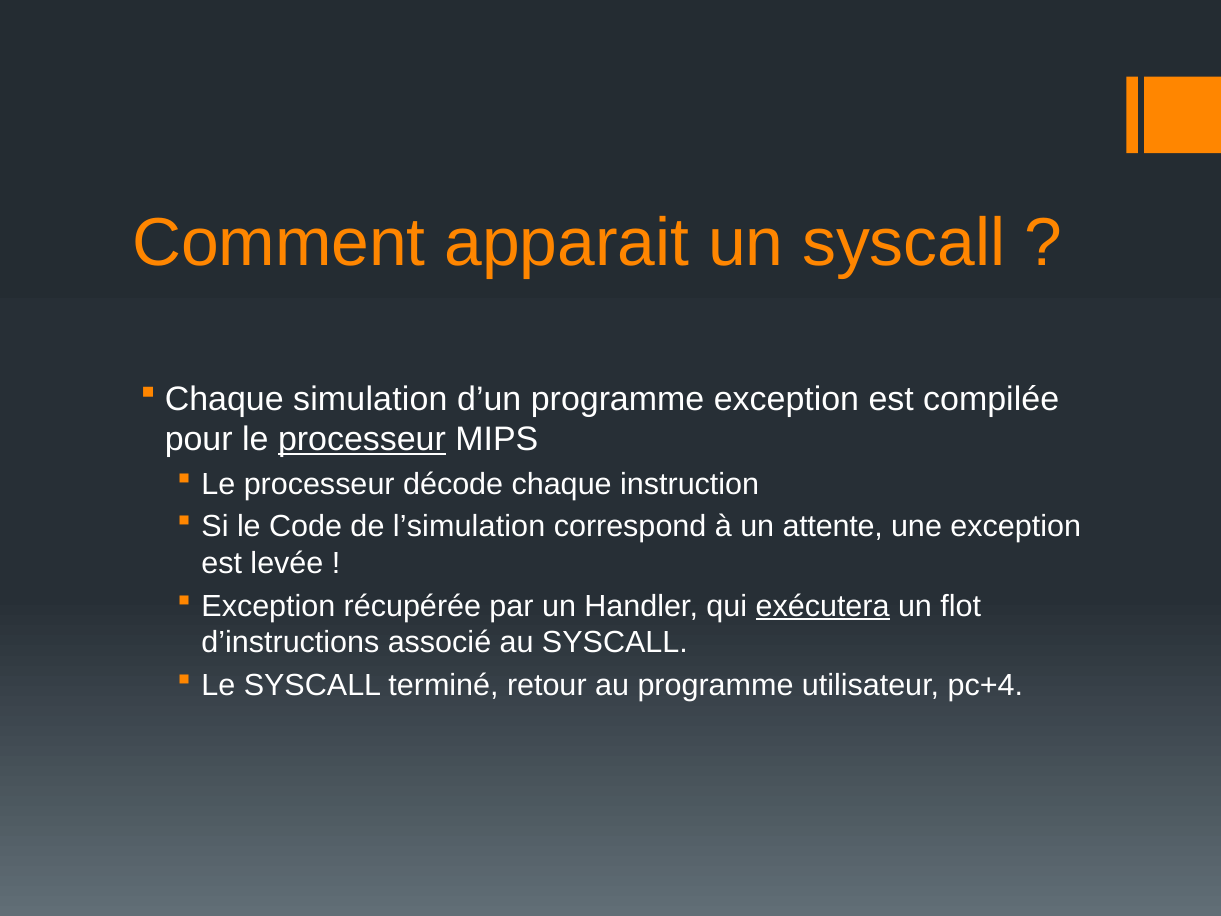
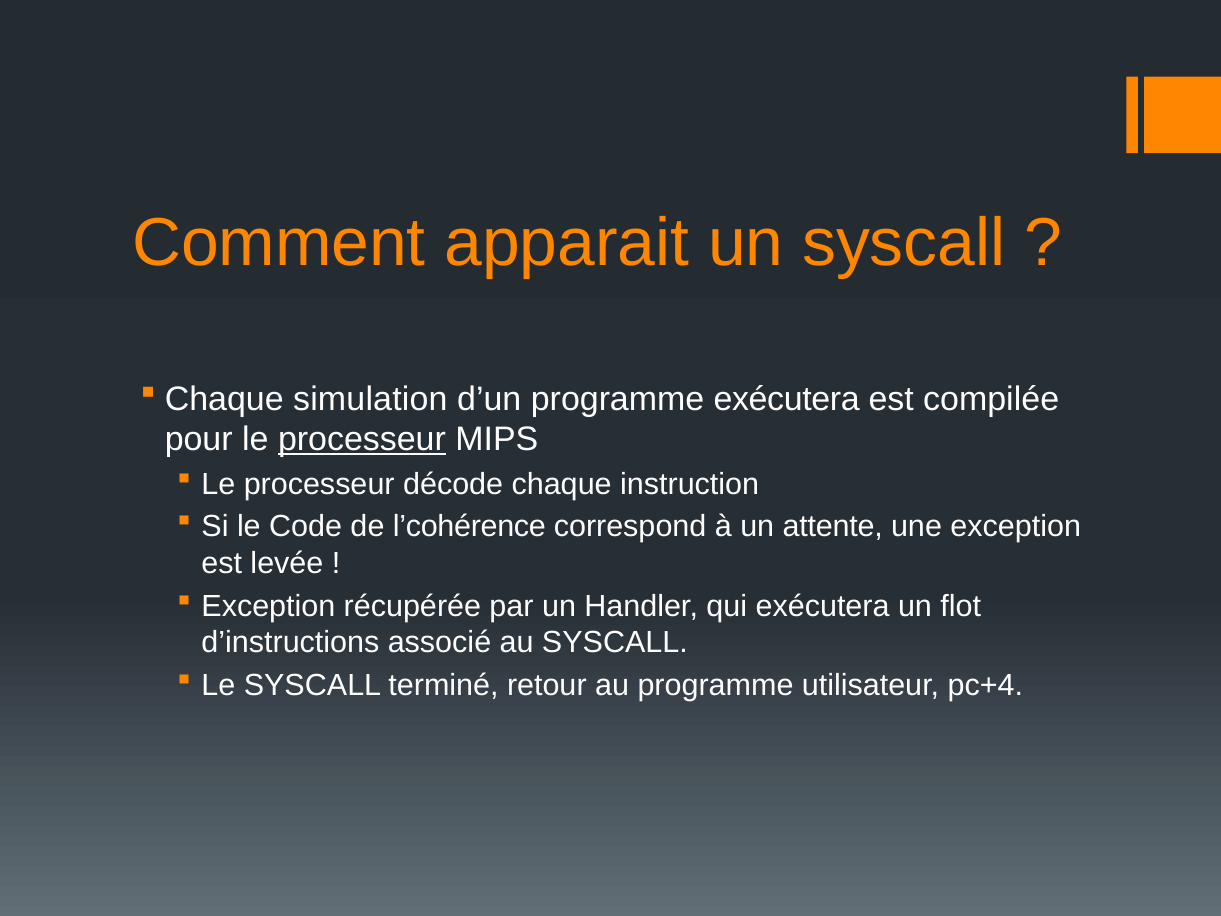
programme exception: exception -> exécutera (787, 399)
l’simulation: l’simulation -> l’cohérence (469, 527)
exécutera underline: present -> none (823, 606)
